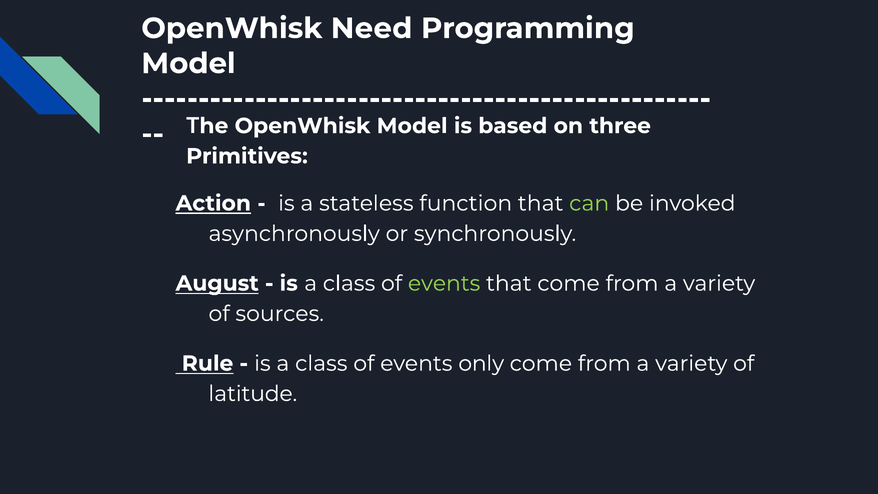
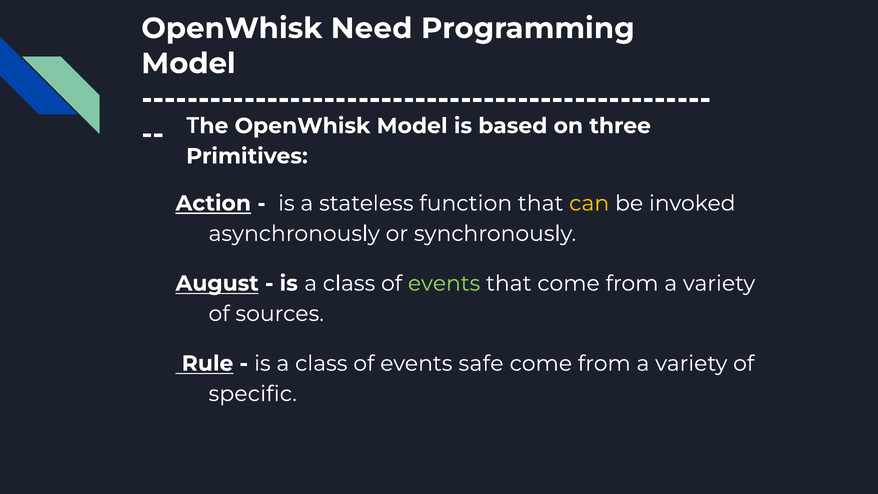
can colour: light green -> yellow (589, 203)
only: only -> safe (481, 363)
latitude: latitude -> specific (253, 394)
